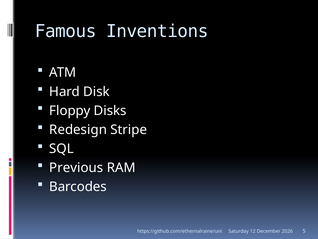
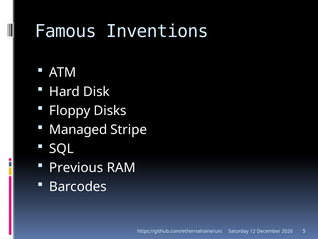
Redesign: Redesign -> Managed (78, 129)
